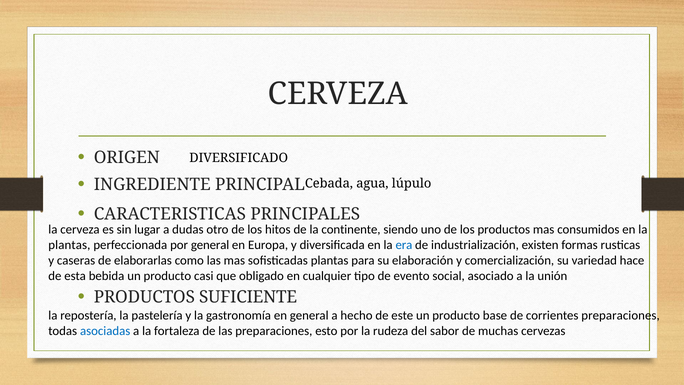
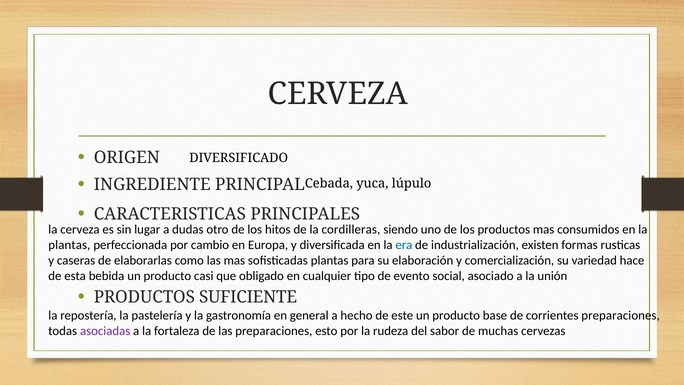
agua: agua -> yuca (372, 183)
continente: continente -> cordilleras (351, 229)
por general: general -> cambio (210, 245)
asociadas colour: blue -> purple (105, 331)
